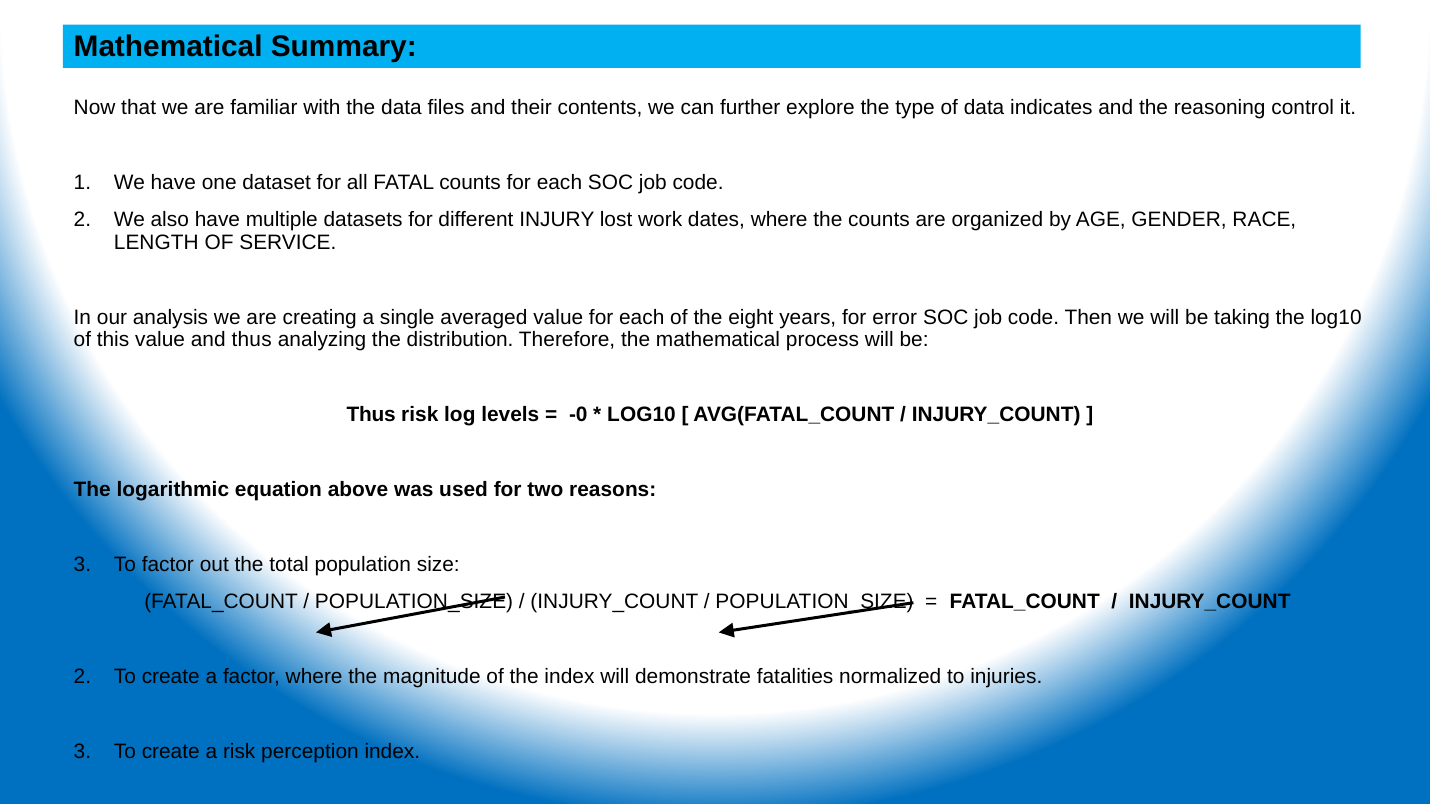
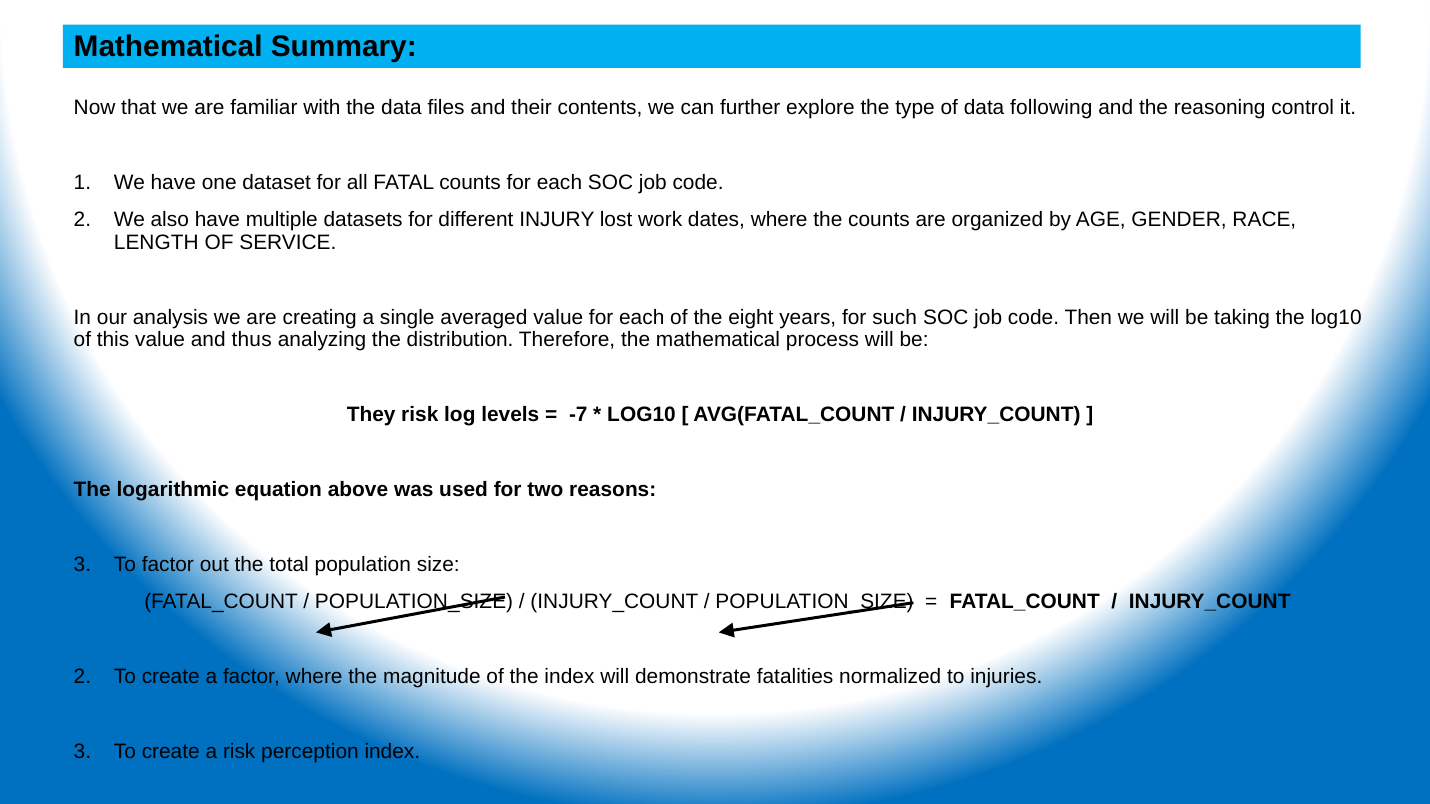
indicates: indicates -> following (1051, 108)
error: error -> such (895, 317)
Thus: Thus -> They (371, 415)
-0: -0 -> -7 (578, 415)
